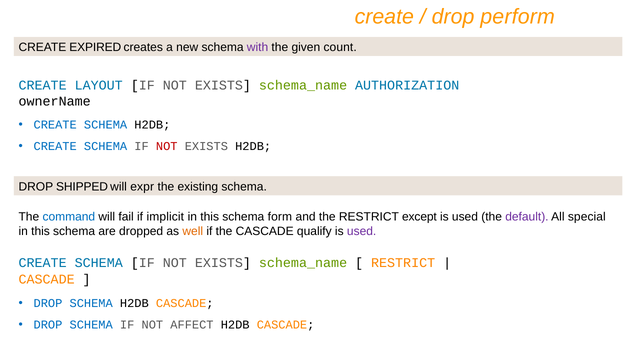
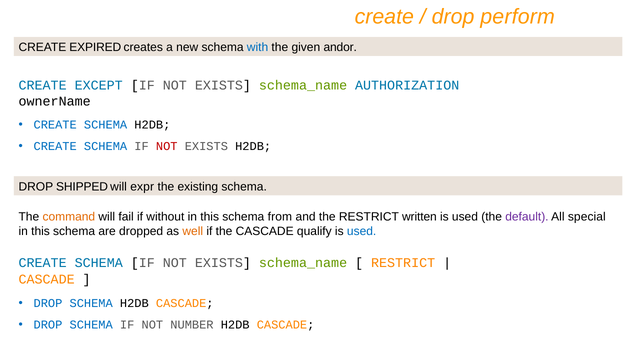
with colour: purple -> blue (258, 47)
count: count -> andor (340, 47)
LAYOUT: LAYOUT -> EXCEPT (99, 85)
command colour: blue -> orange (69, 217)
implicit: implicit -> without (165, 217)
form: form -> from (280, 217)
except: except -> written (419, 217)
used colour: purple -> blue (362, 231)
AFFECT: AFFECT -> NUMBER (192, 325)
